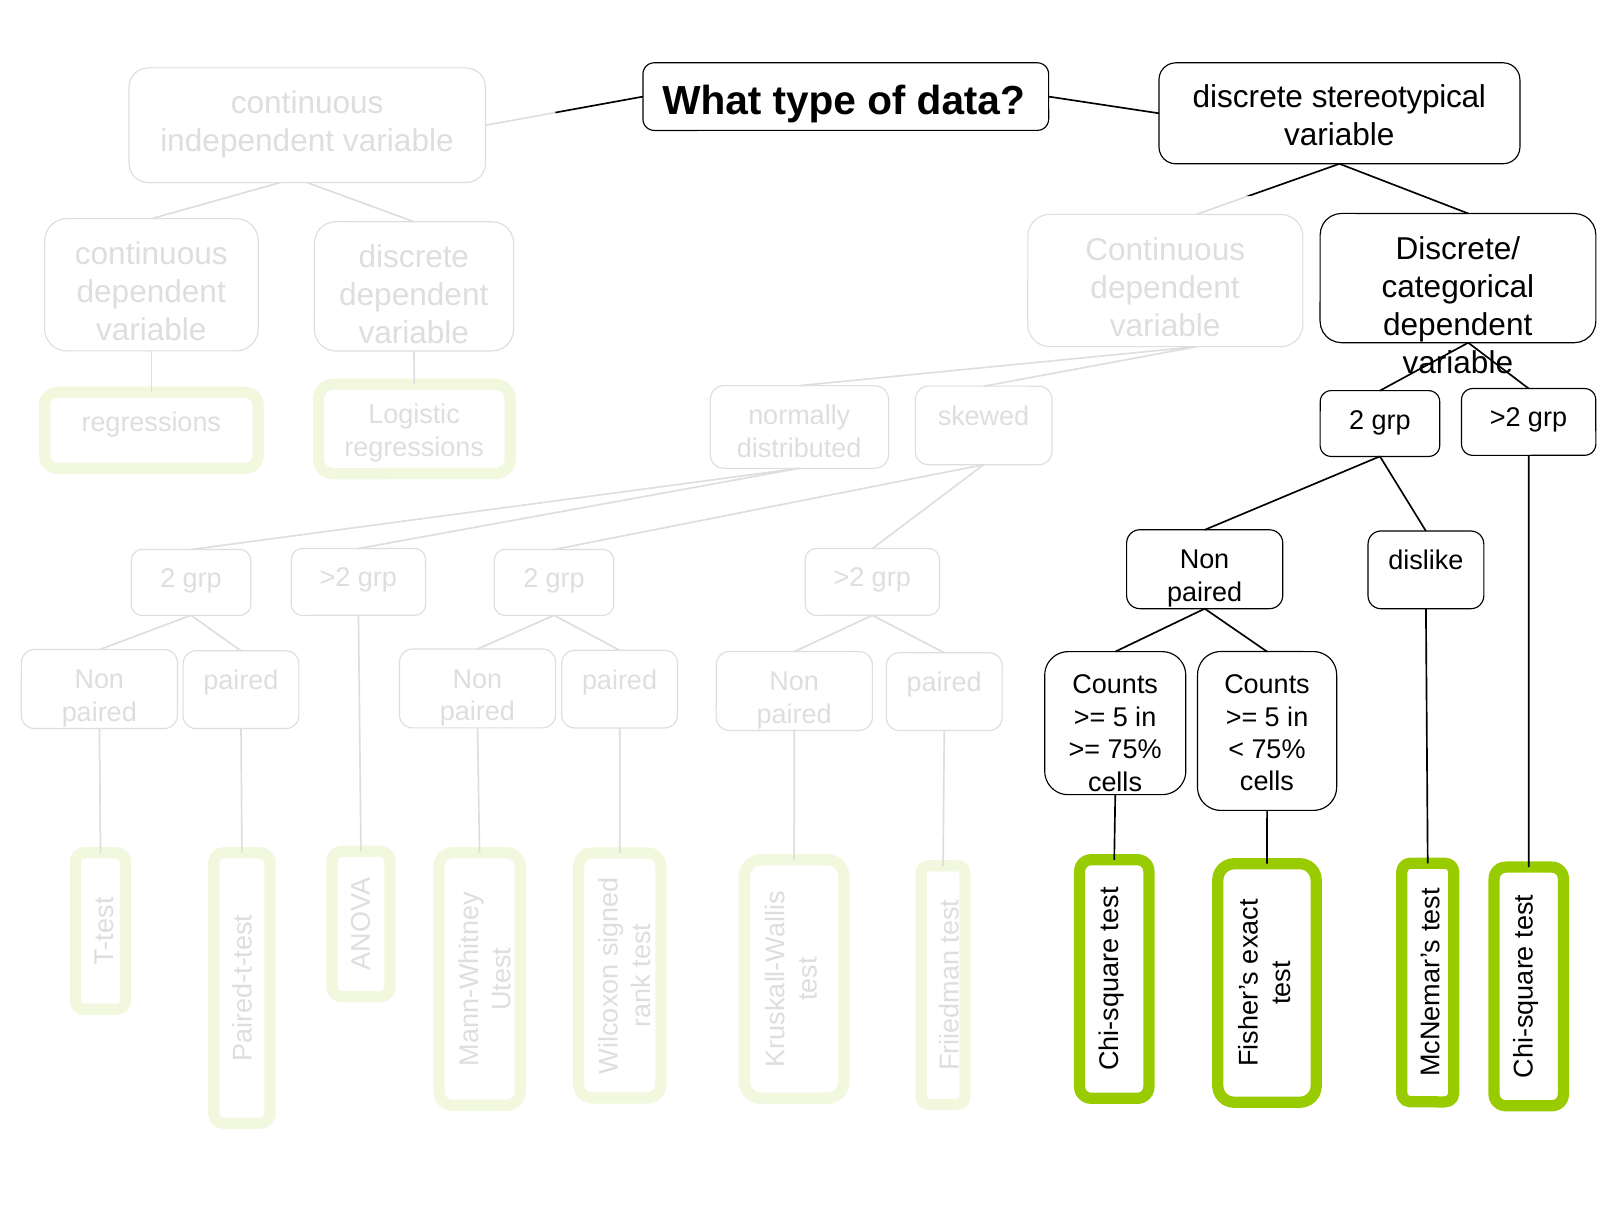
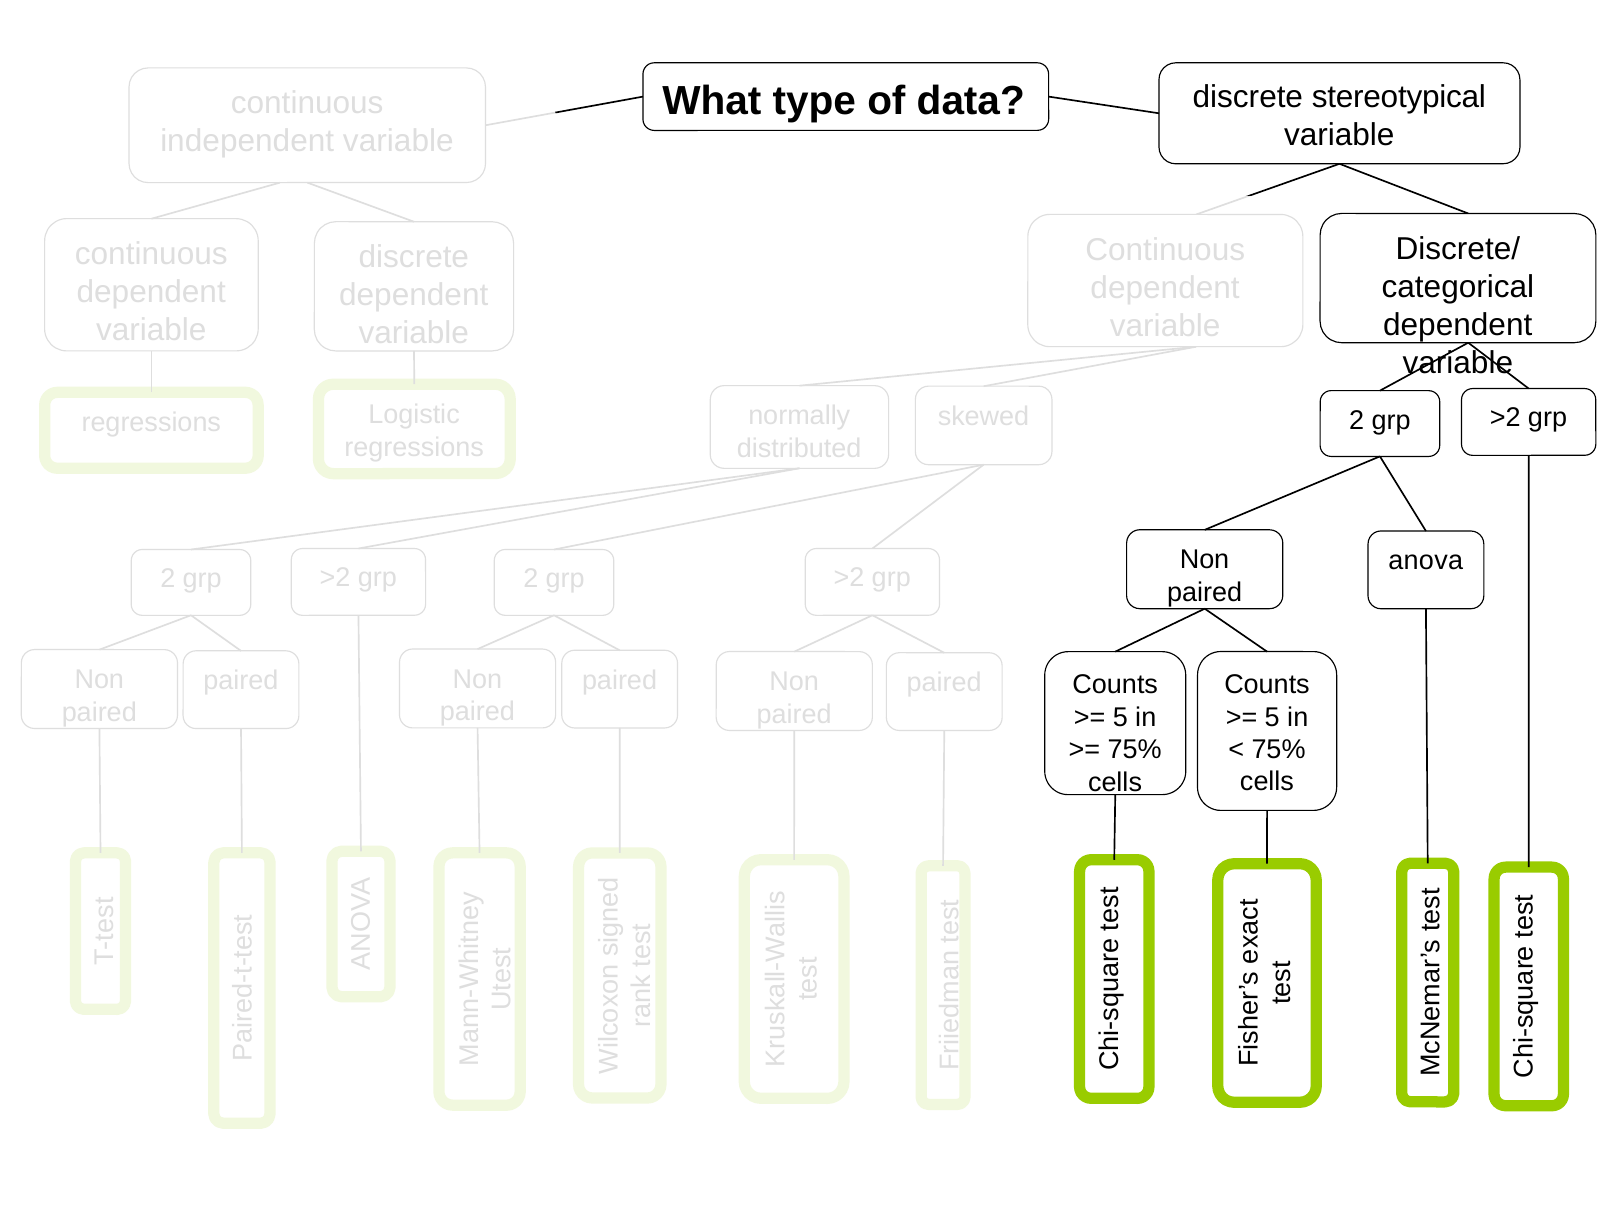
dislike: dislike -> anova (1426, 561)
